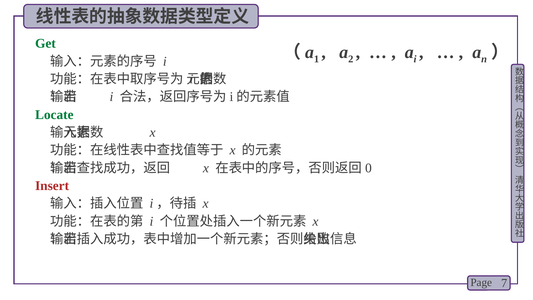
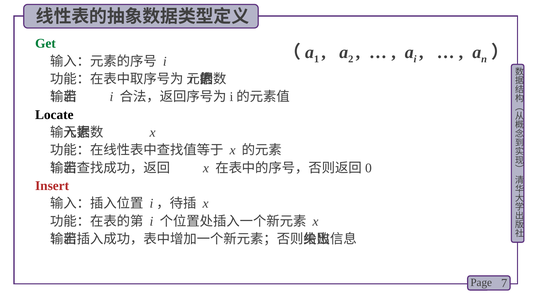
Locate colour: green -> black (54, 115)
